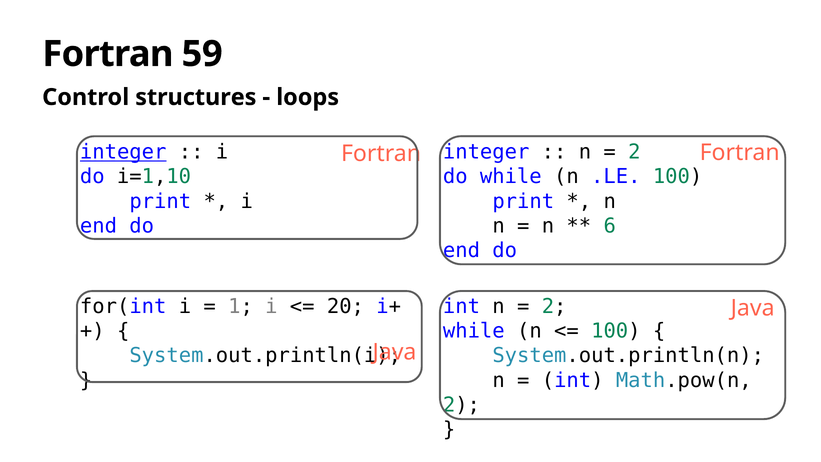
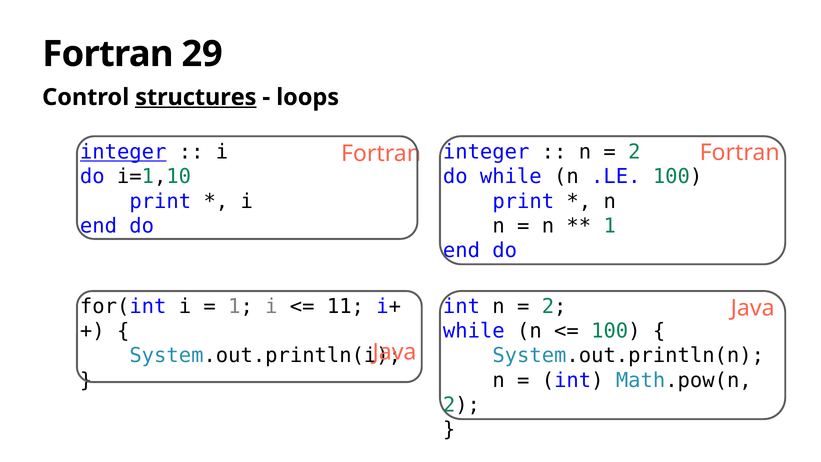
59: 59 -> 29 (202, 54)
structures underline: none -> present (196, 97)
6: 6 -> 1 (610, 226)
20: 20 -> 11 (345, 306)
